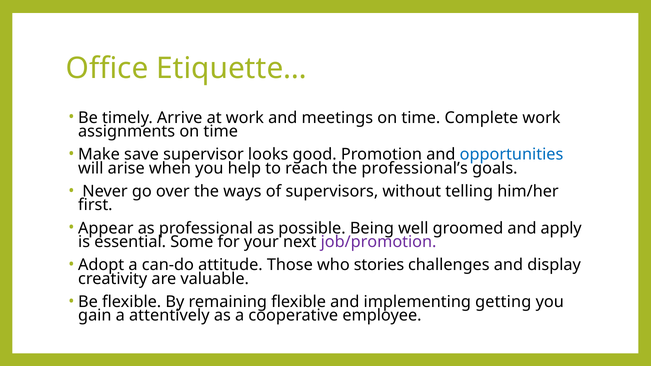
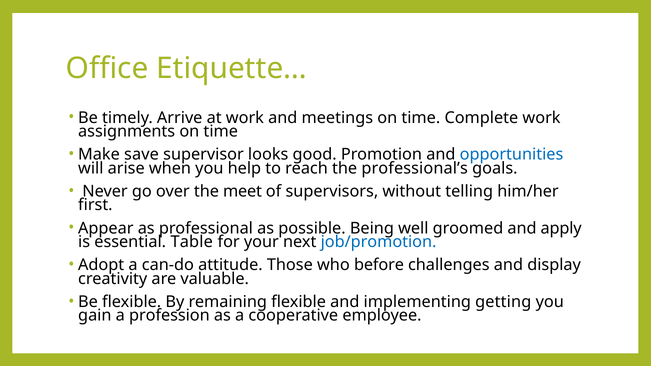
ways: ways -> meet (243, 192)
Some: Some -> Table (192, 242)
job/promotion colour: purple -> blue (379, 242)
stories: stories -> before (379, 265)
attentively: attentively -> profession (169, 316)
